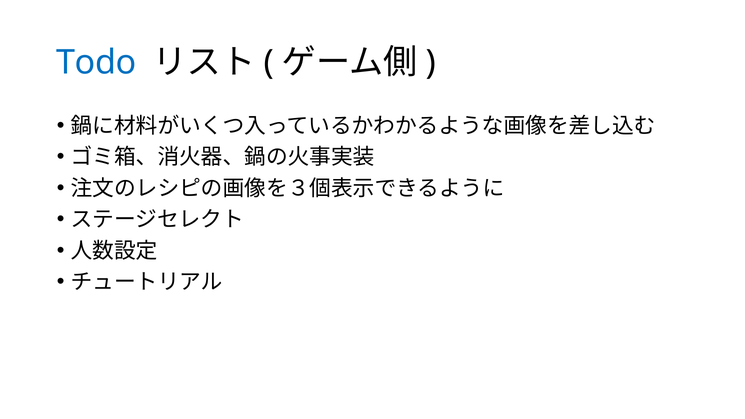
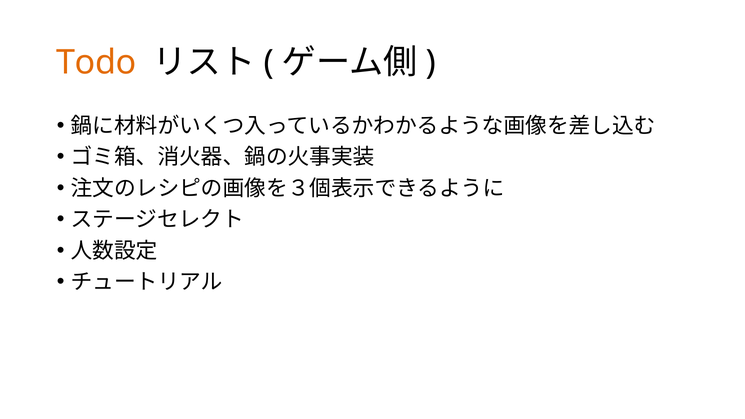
Todo colour: blue -> orange (96, 63)
